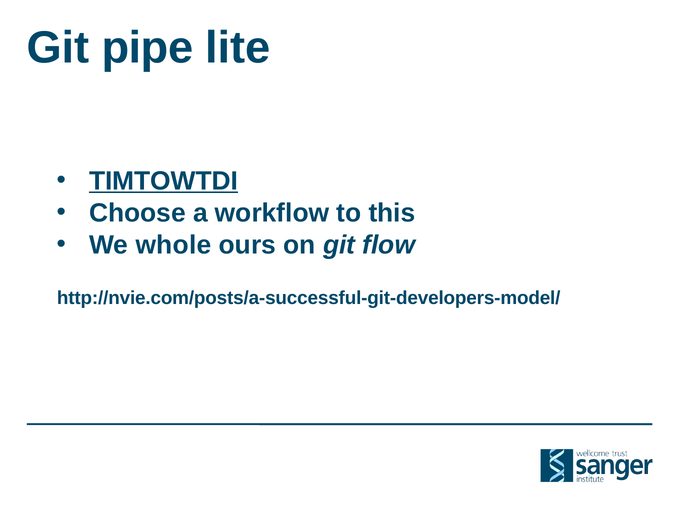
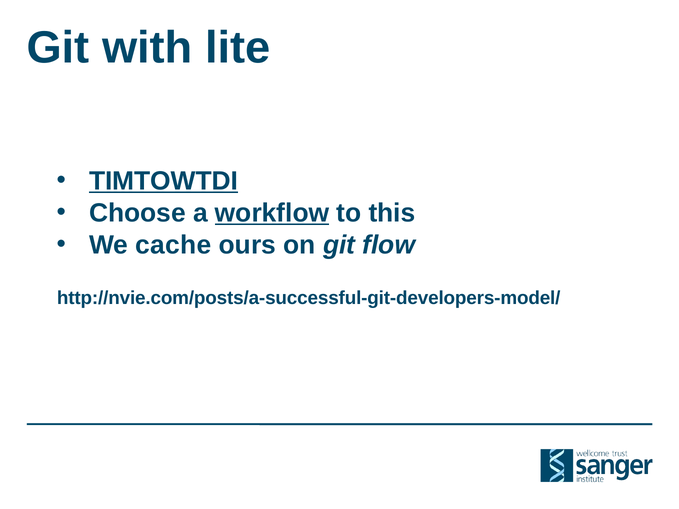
pipe: pipe -> with (147, 48)
workflow underline: none -> present (272, 213)
whole: whole -> cache (173, 245)
